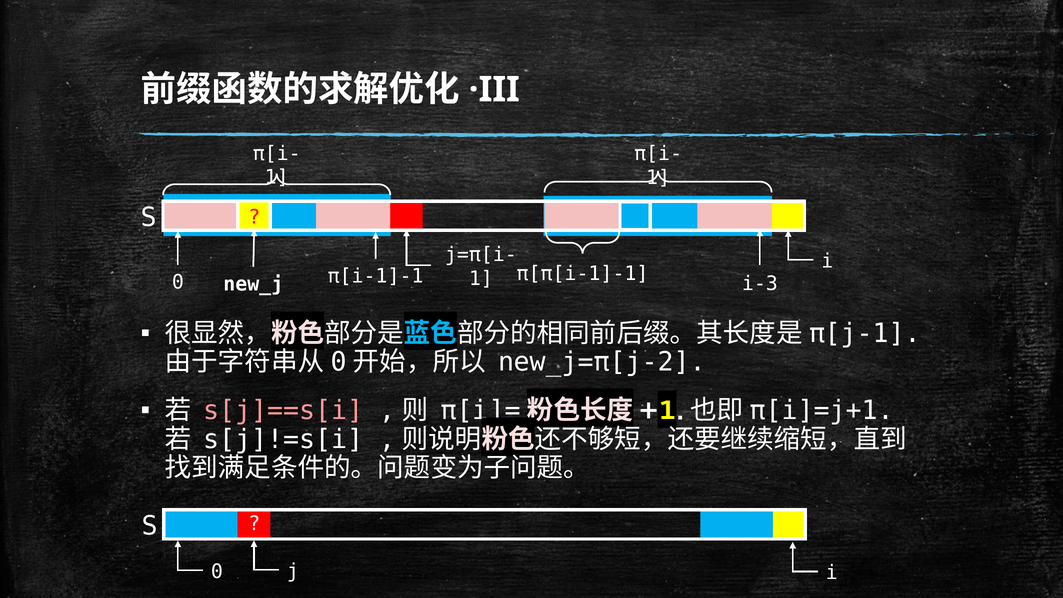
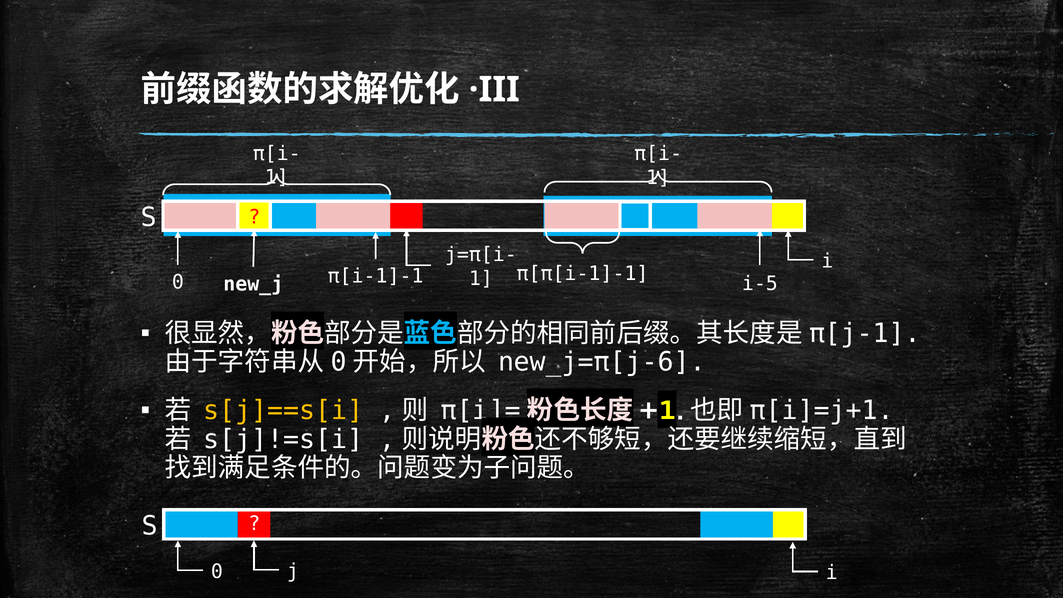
i-3: i-3 -> i-5 (760, 284)
new_j=π[j-2: new_j=π[j-2 -> new_j=π[j-6 (602, 362)
s[j]==s[i colour: pink -> yellow (283, 411)
